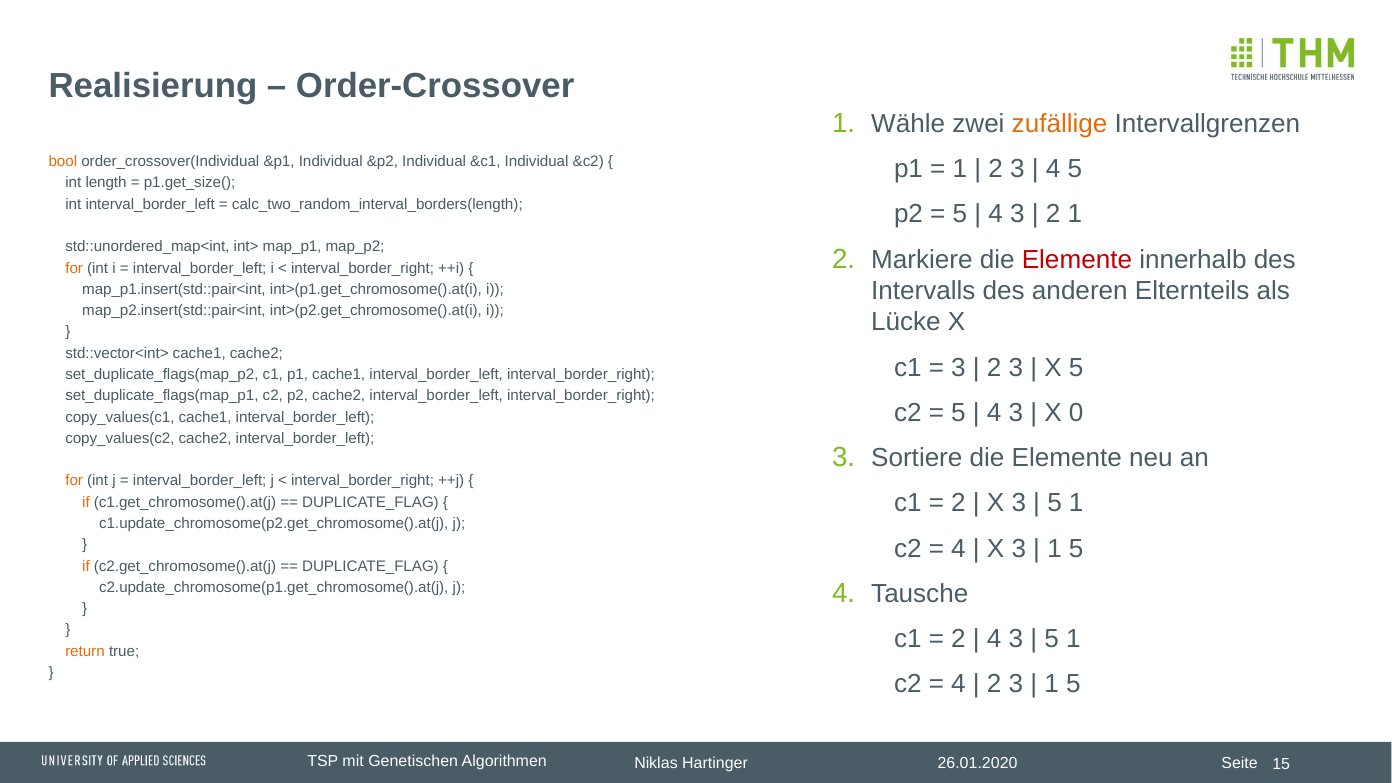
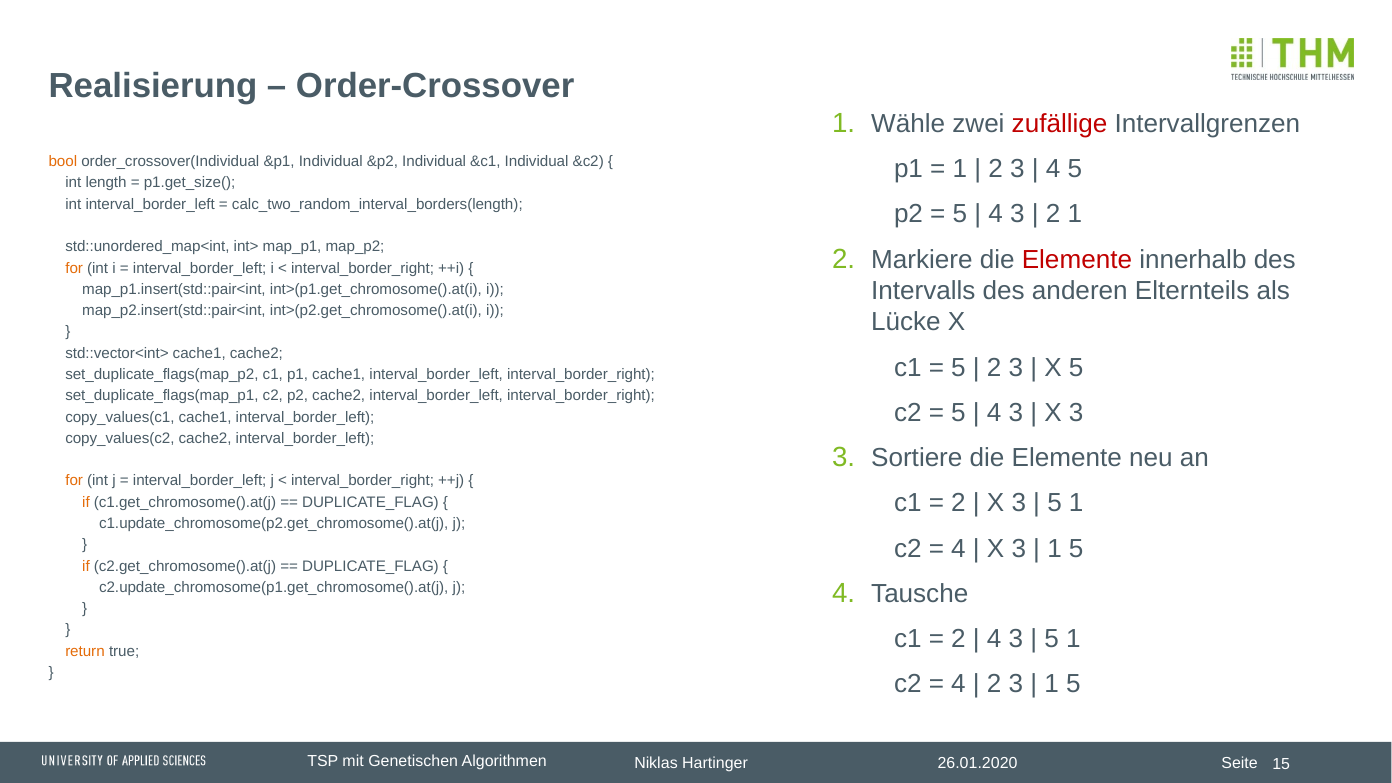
zufällige colour: orange -> red (1060, 124)
3: 3 -> 5 (958, 367)
0: 0 -> 3 (1076, 413)
